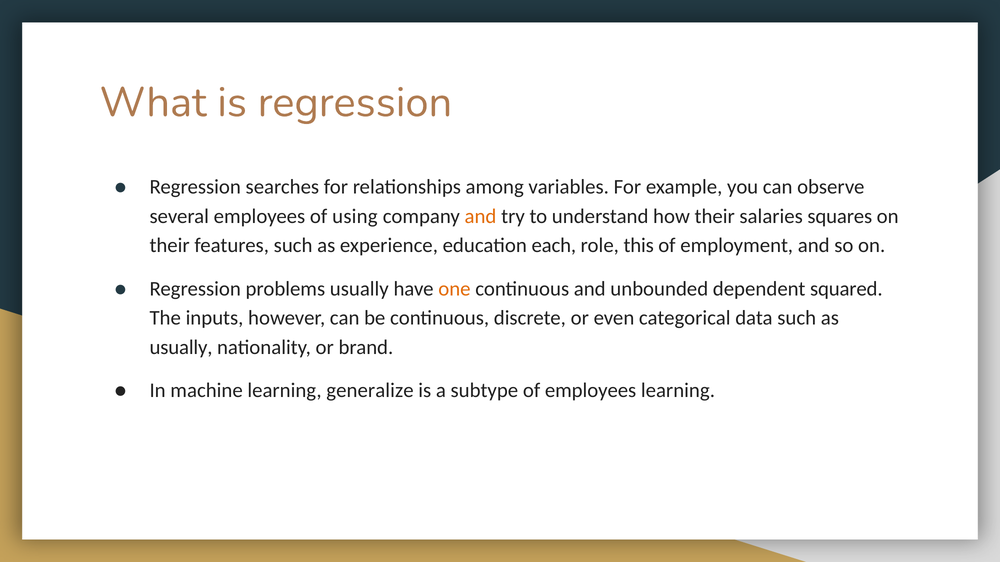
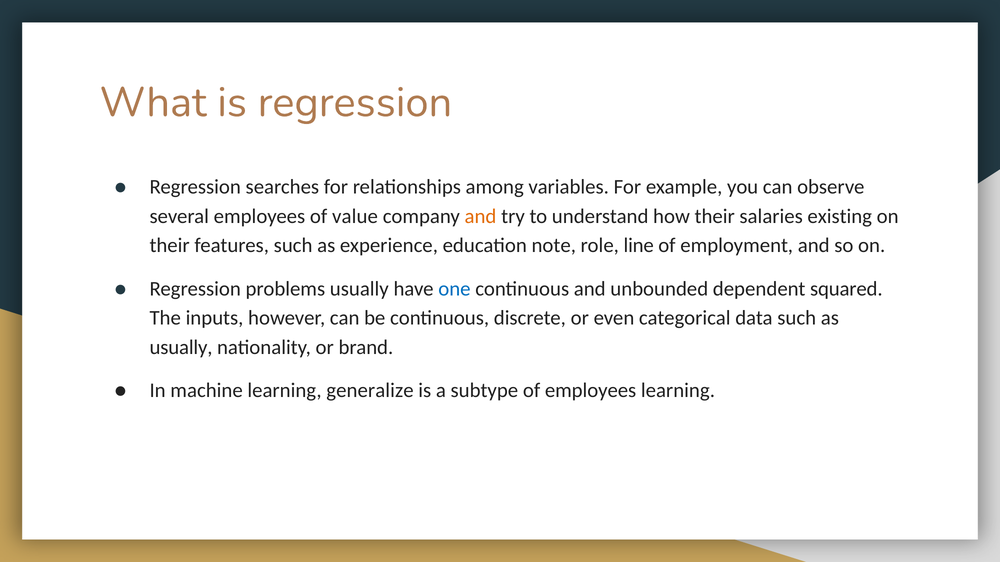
using: using -> value (355, 216)
squares: squares -> existing (840, 216)
each: each -> note (554, 246)
this: this -> line (639, 246)
one colour: orange -> blue (454, 289)
